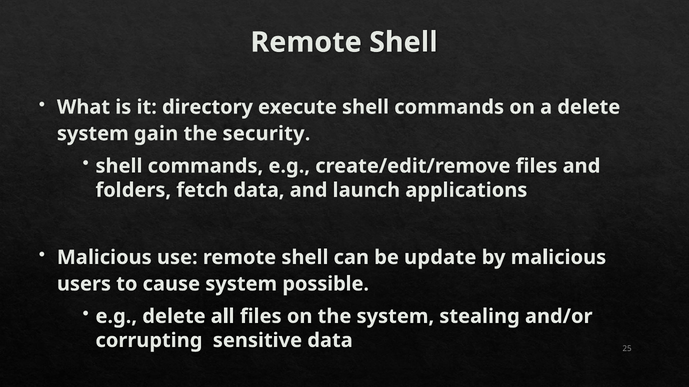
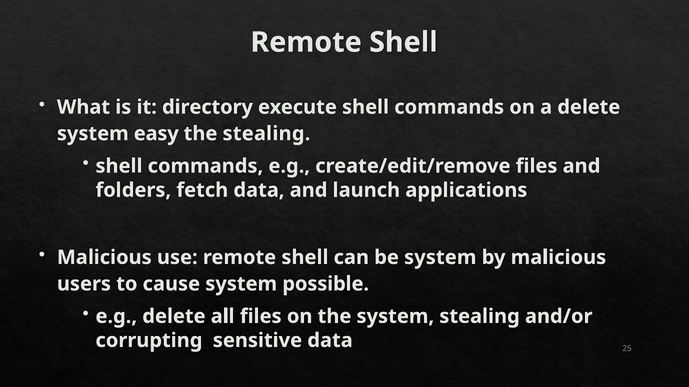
gain: gain -> easy (156, 134)
the security: security -> stealing (266, 134)
be update: update -> system (440, 258)
